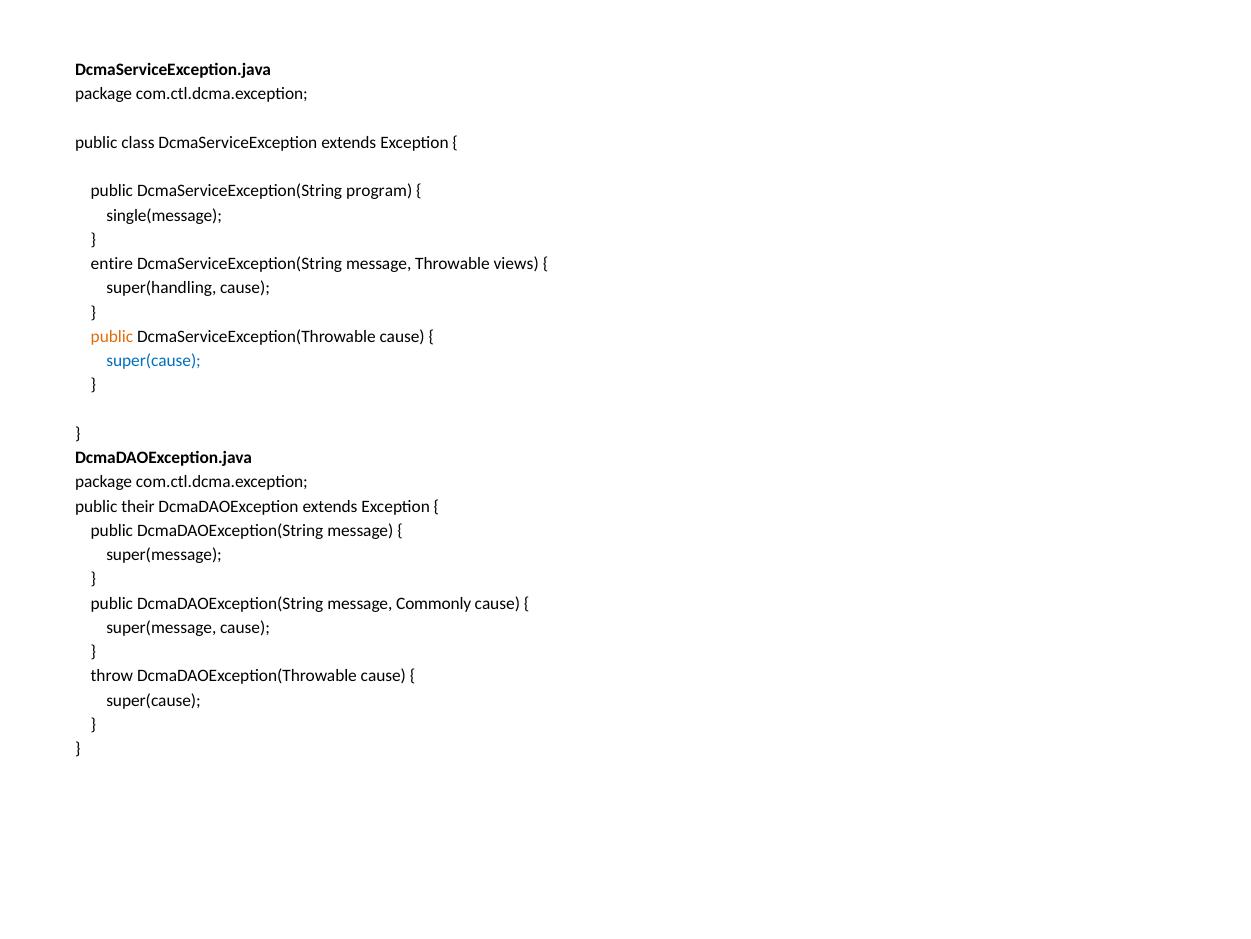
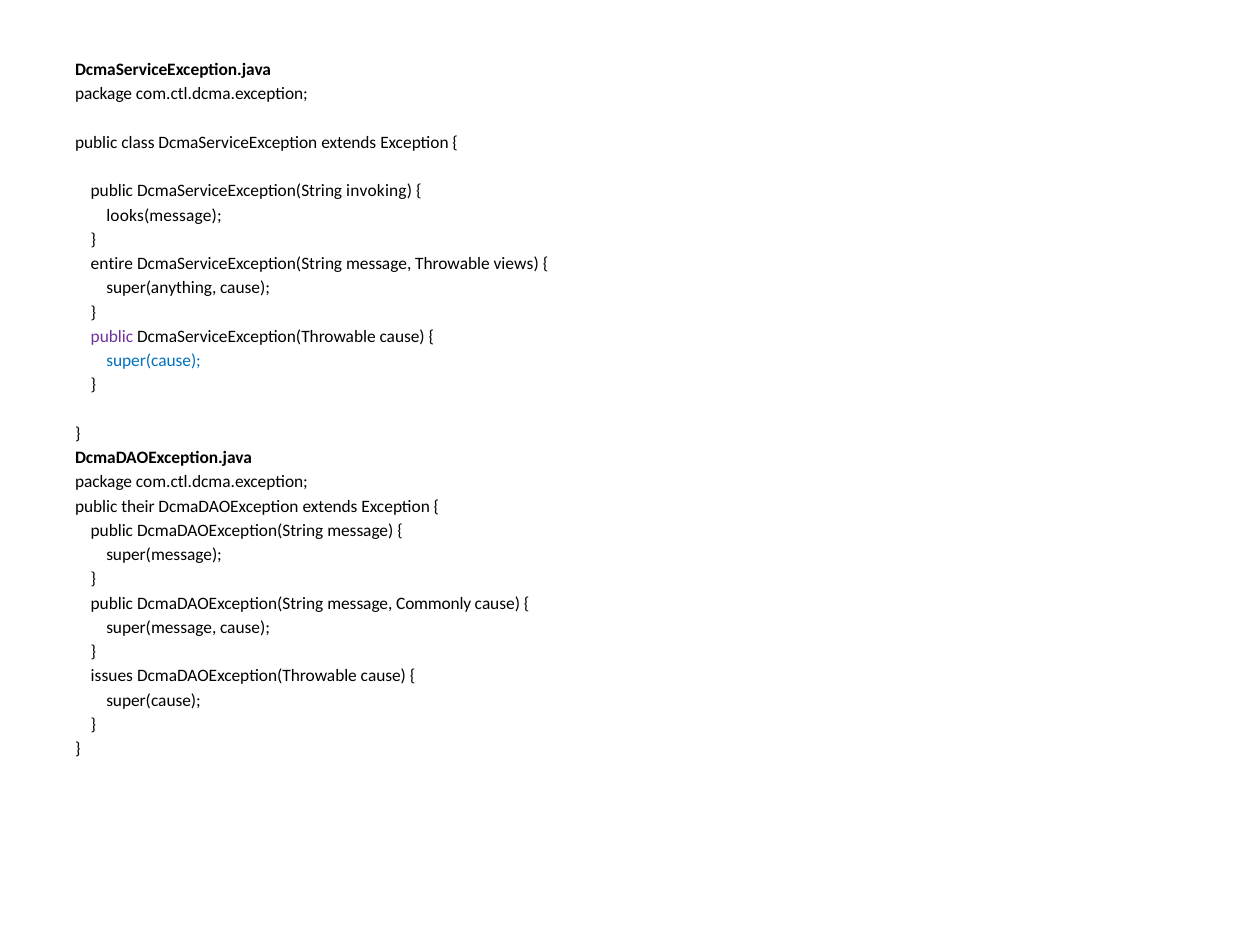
program: program -> invoking (379, 191)
single(message: single(message -> looks(message (164, 215)
super(handling: super(handling -> super(anything (161, 288)
public colour: orange -> purple (112, 336)
throw: throw -> issues (112, 676)
